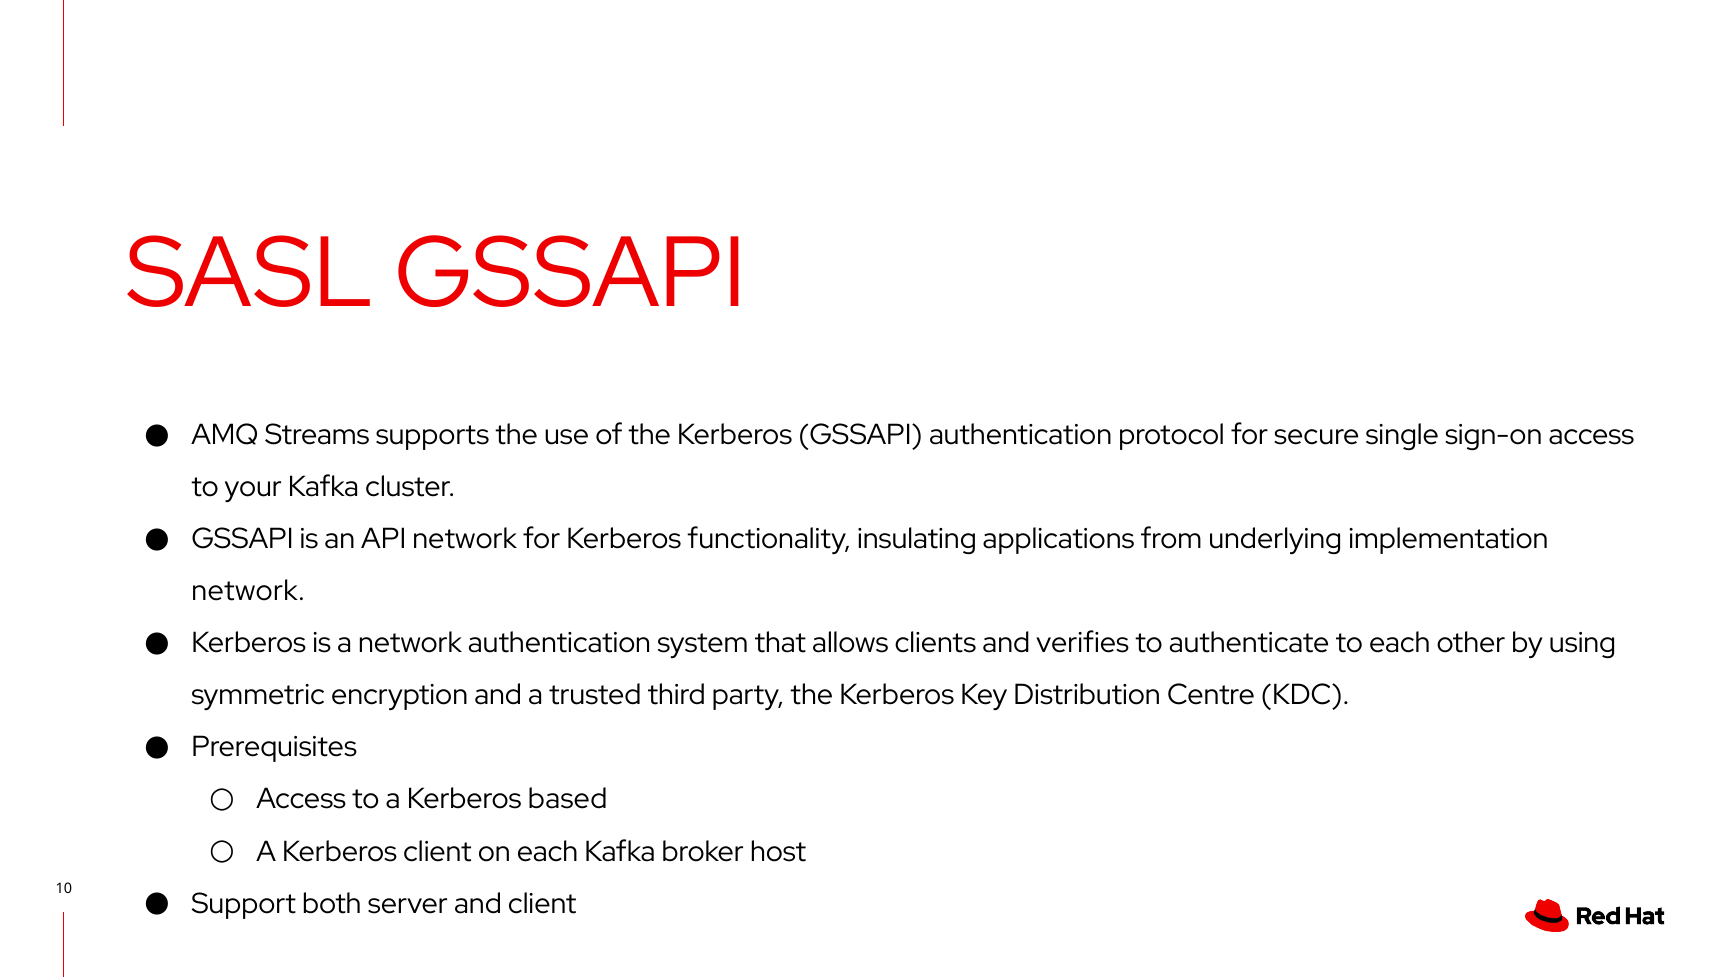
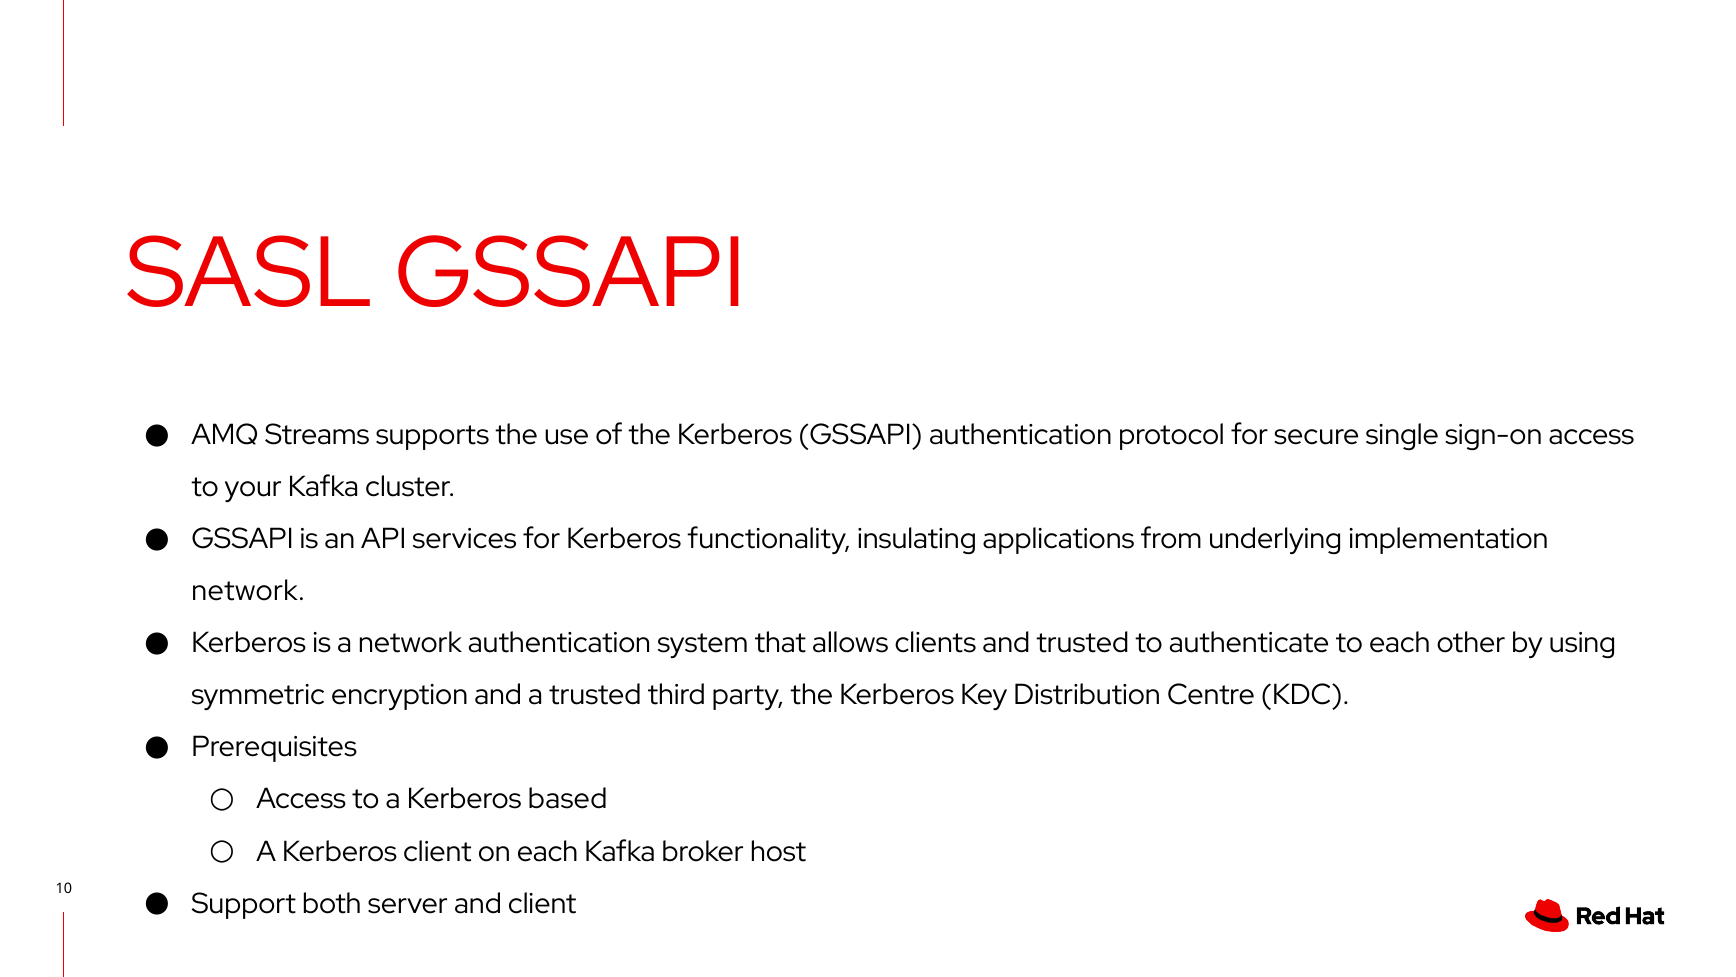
API network: network -> services (465, 539)
and verifies: verifies -> trusted (1083, 643)
